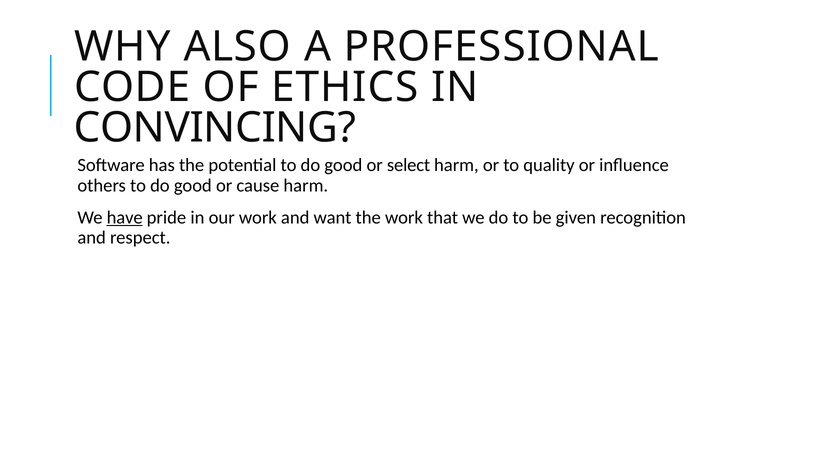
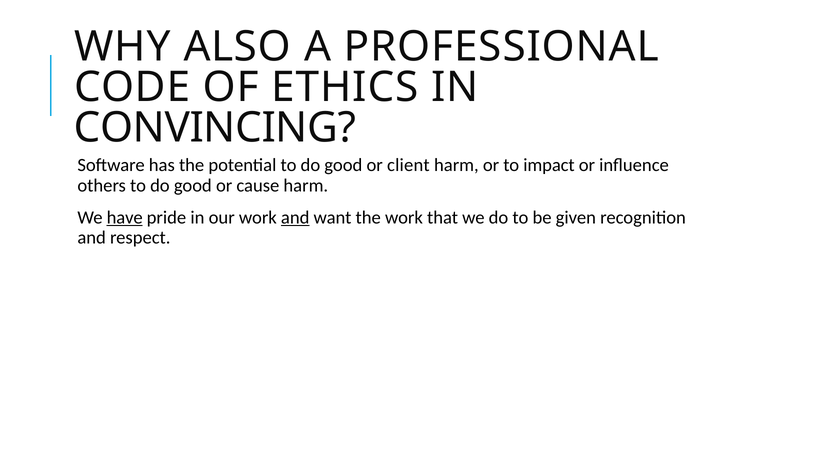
select: select -> client (408, 165)
quality: quality -> impact (549, 165)
and underline: none -> present (295, 218)
